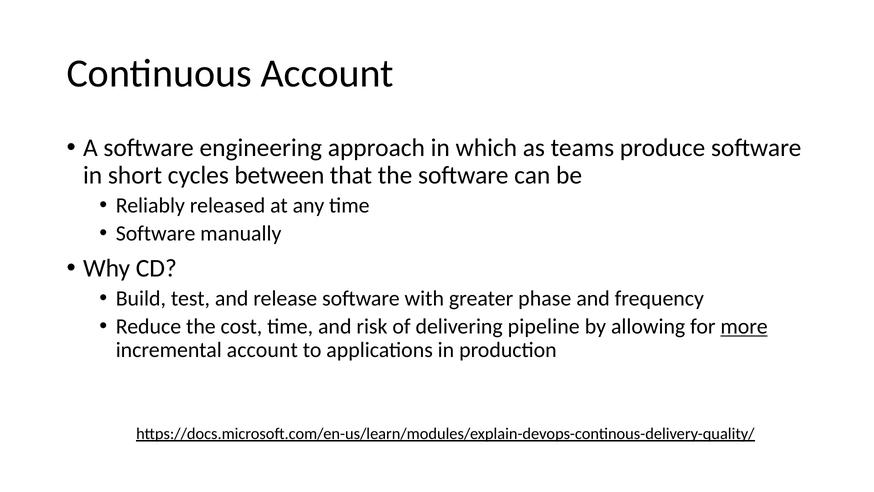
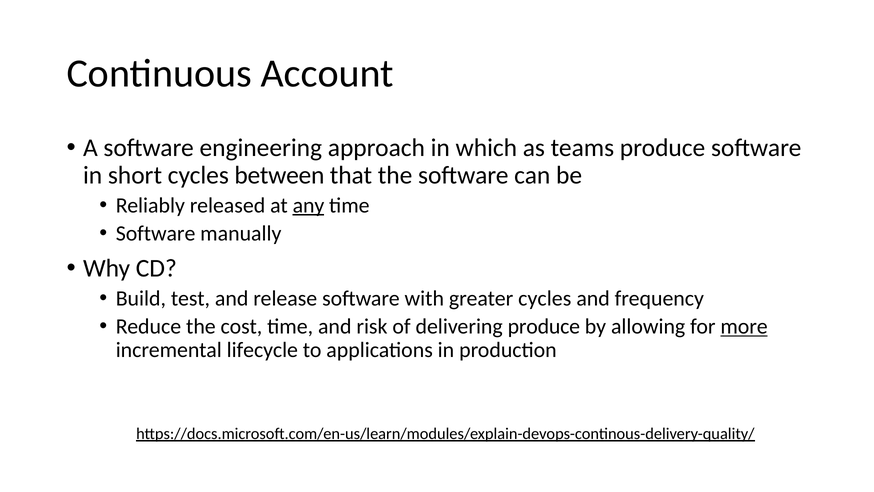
any underline: none -> present (308, 205)
greater phase: phase -> cycles (545, 298)
delivering pipeline: pipeline -> produce (544, 326)
incremental account: account -> lifecycle (262, 350)
